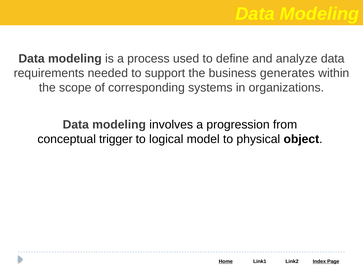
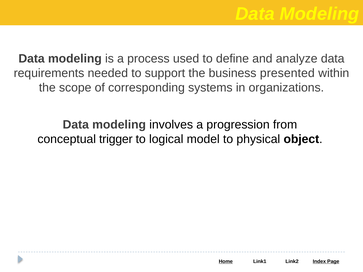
generates: generates -> presented (287, 73)
